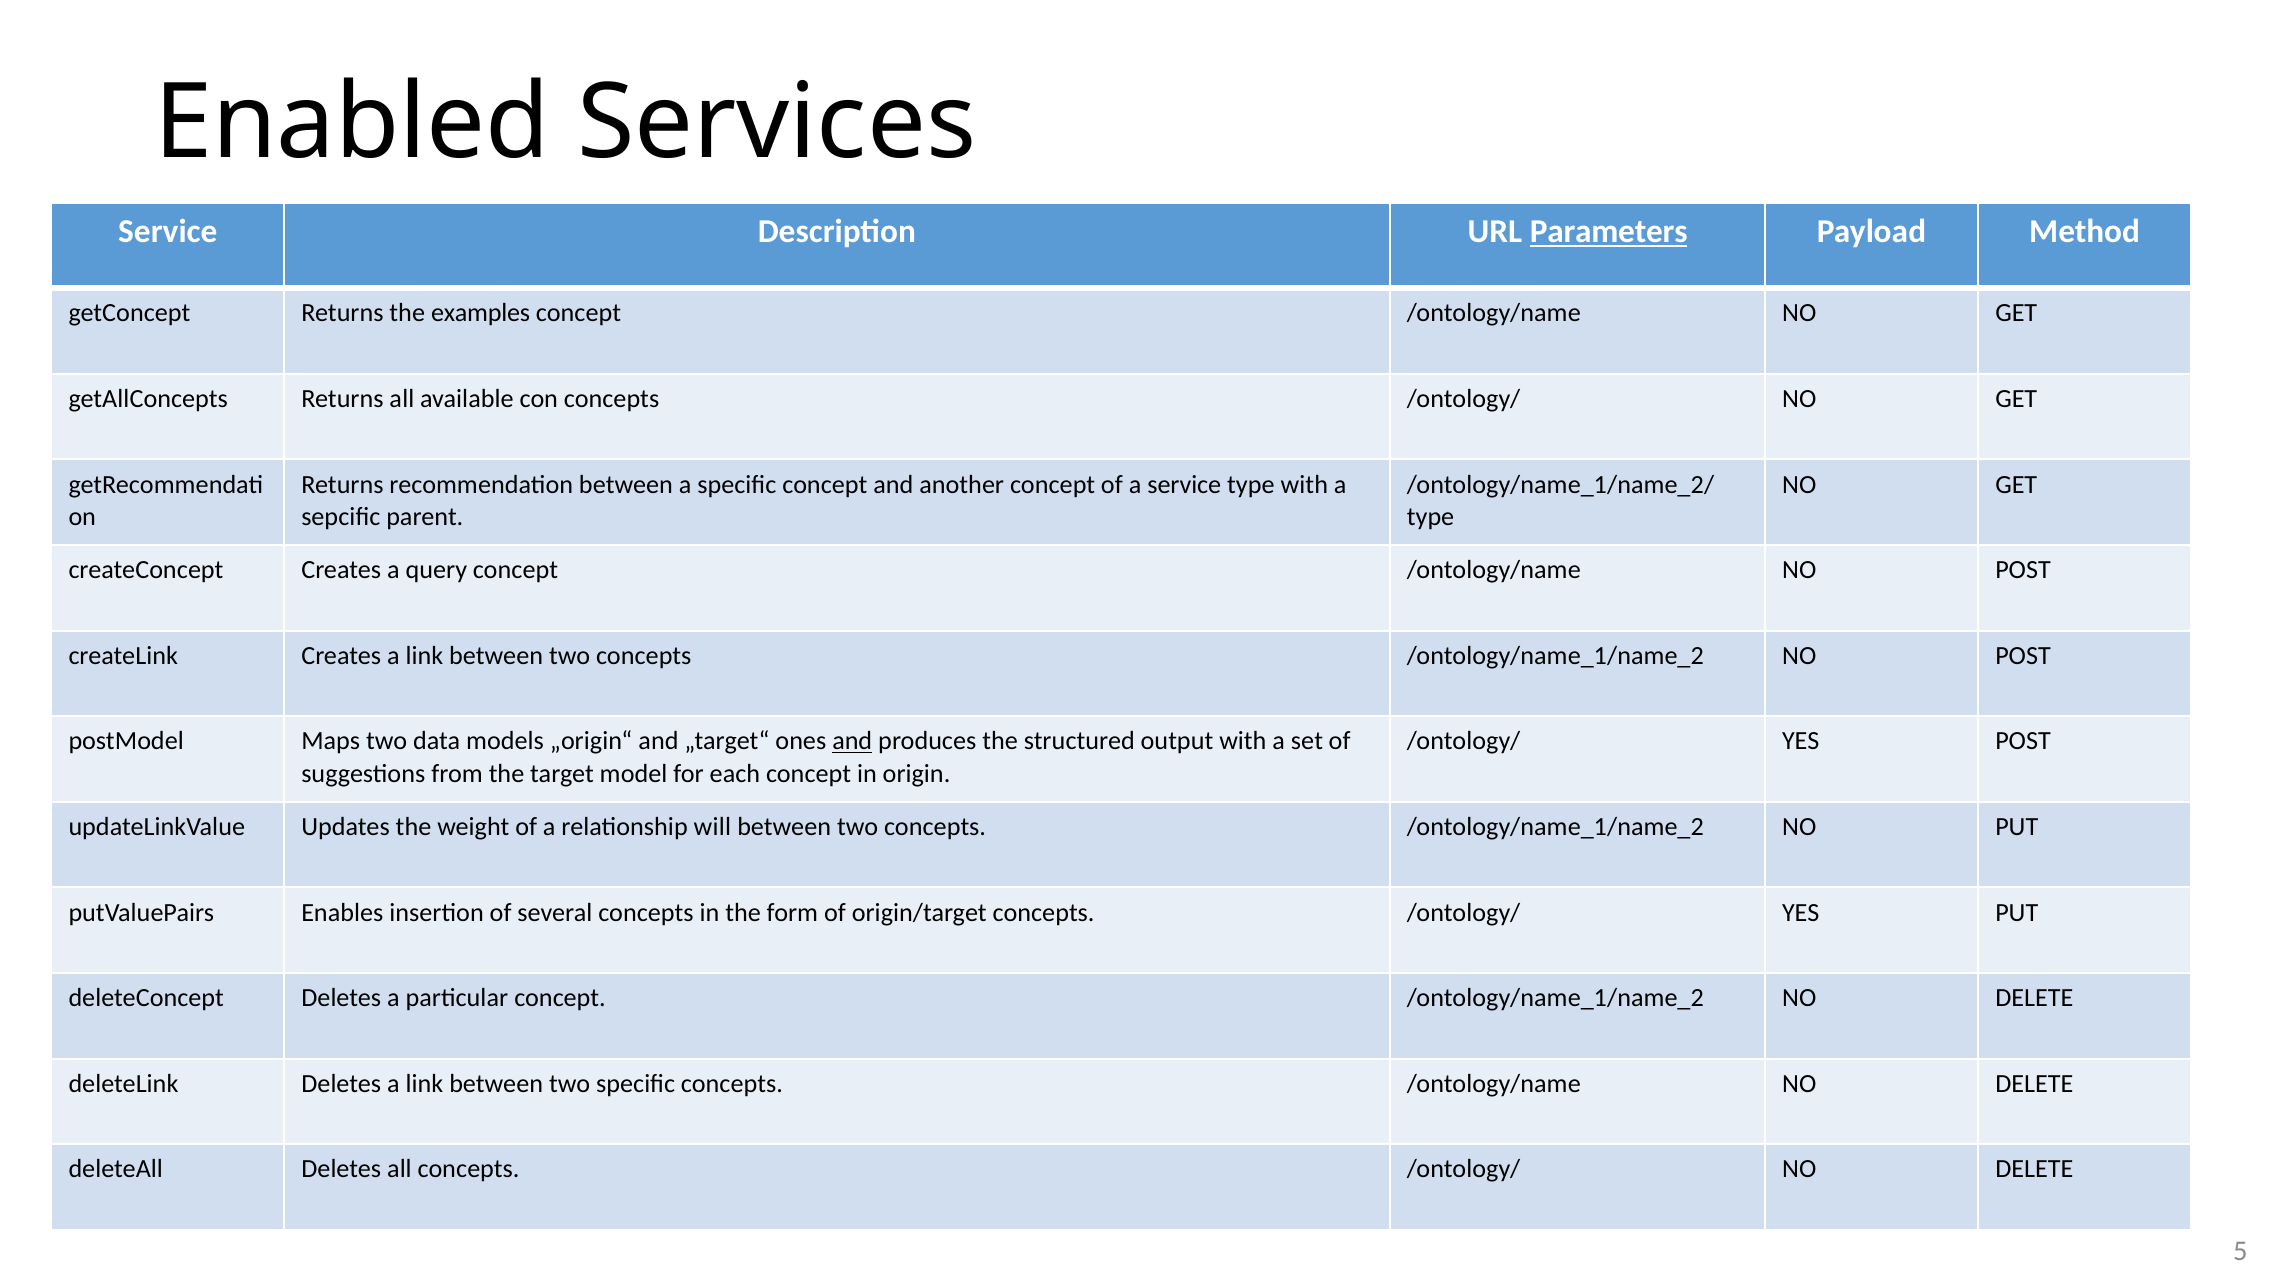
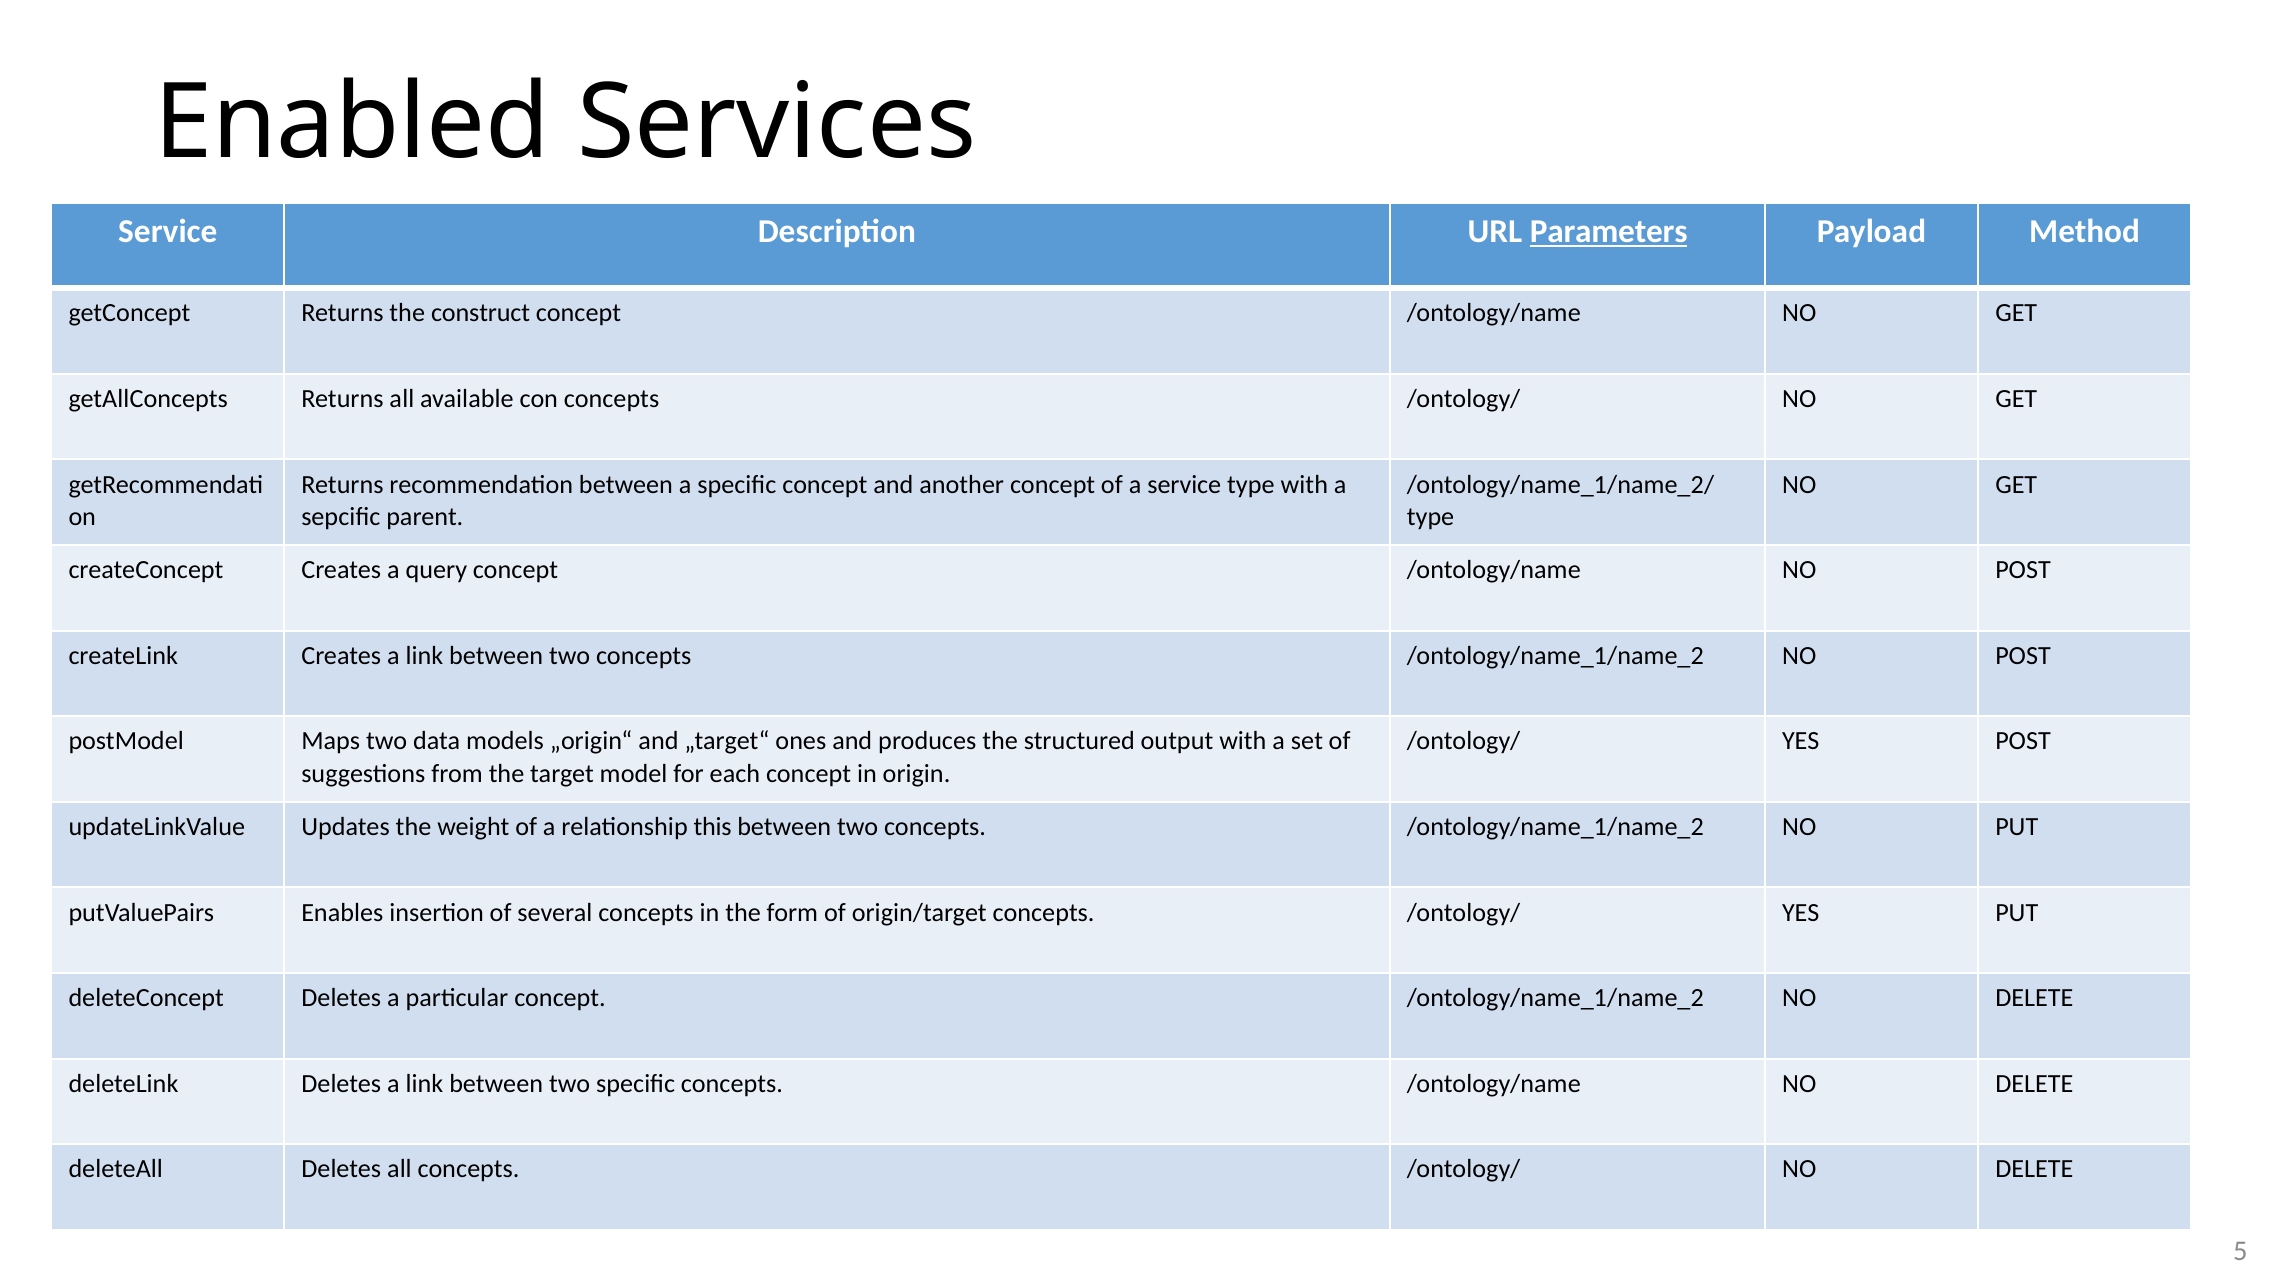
examples: examples -> construct (481, 313)
and underline: present -> none (852, 741)
will: will -> this (713, 827)
